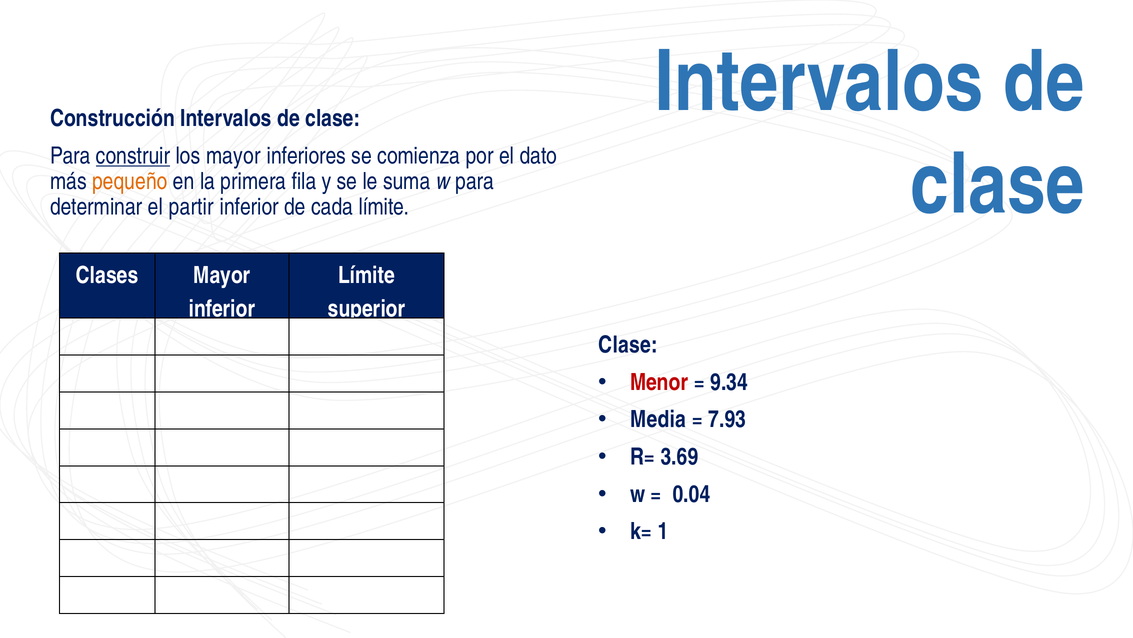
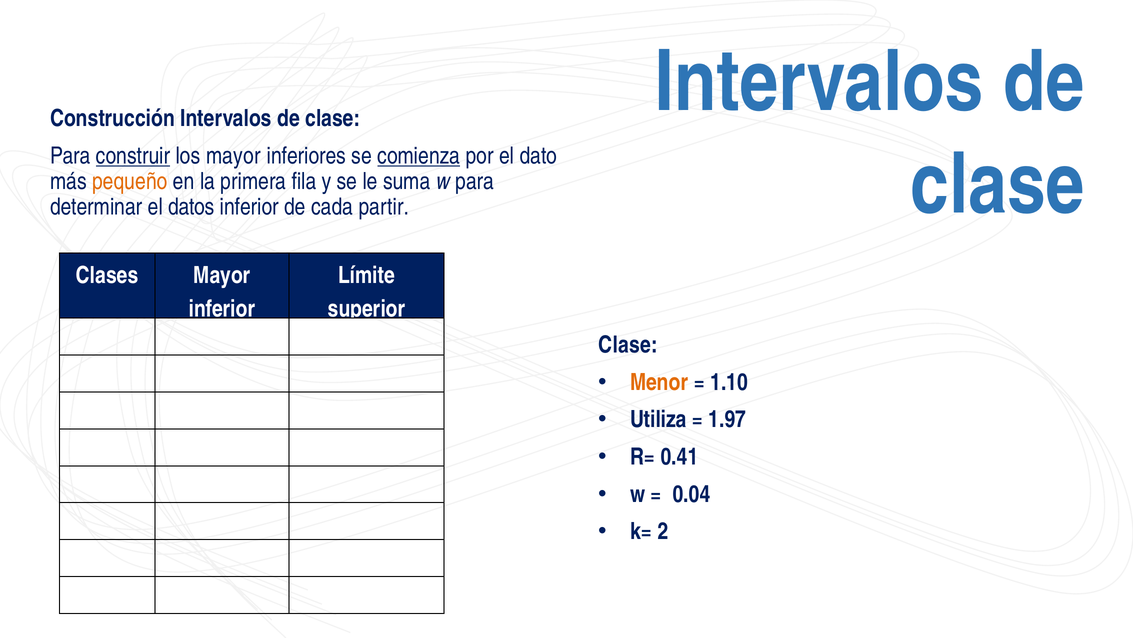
comienza underline: none -> present (419, 156)
partir: partir -> datos (191, 207)
cada límite: límite -> partir (384, 207)
Menor colour: red -> orange (659, 382)
9.34: 9.34 -> 1.10 (729, 382)
Media: Media -> Utiliza (658, 419)
7.93: 7.93 -> 1.97 (727, 419)
3.69: 3.69 -> 0.41 (680, 456)
1: 1 -> 2 (663, 531)
